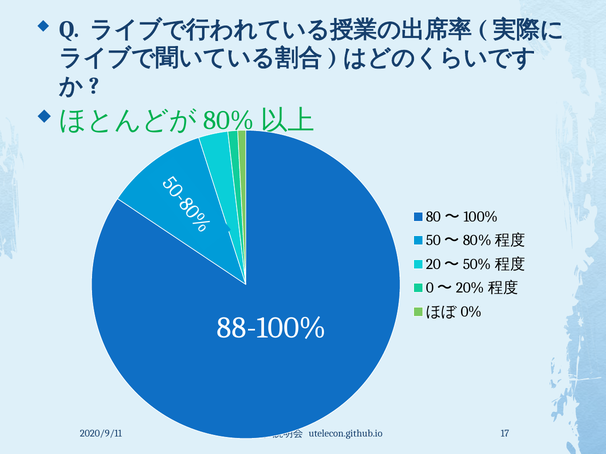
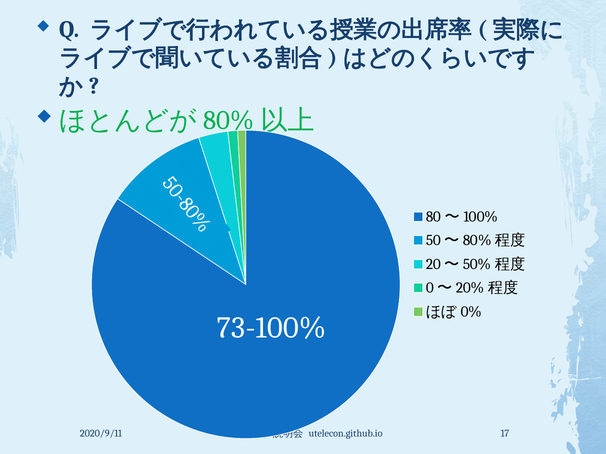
88-100%: 88-100% -> 73-100% (271, 328)
